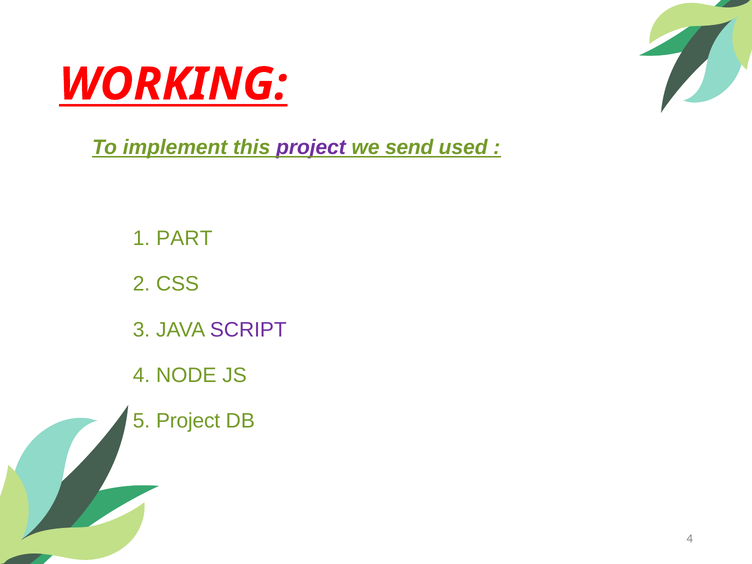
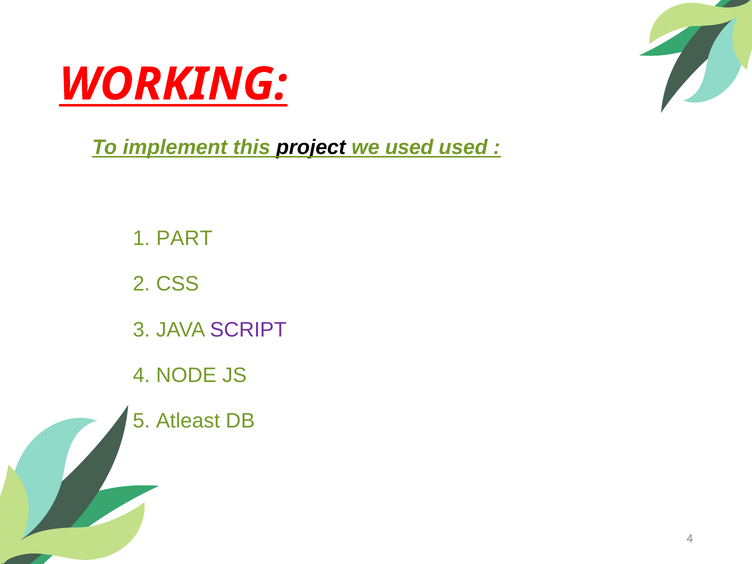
project colour: purple -> black (311, 147)
we send: send -> used (409, 147)
5 Project: Project -> Atleast (188, 421)
